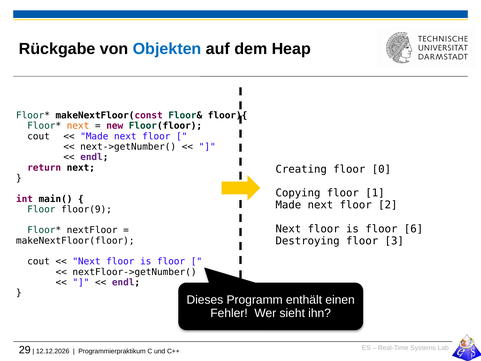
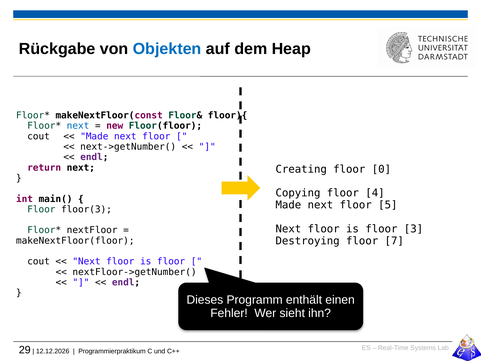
next colour: orange -> blue (78, 126)
1: 1 -> 4 (375, 193)
2: 2 -> 5 (388, 205)
floor(9: floor(9 -> floor(3 (86, 209)
6: 6 -> 3 (413, 229)
3: 3 -> 7 (394, 241)
